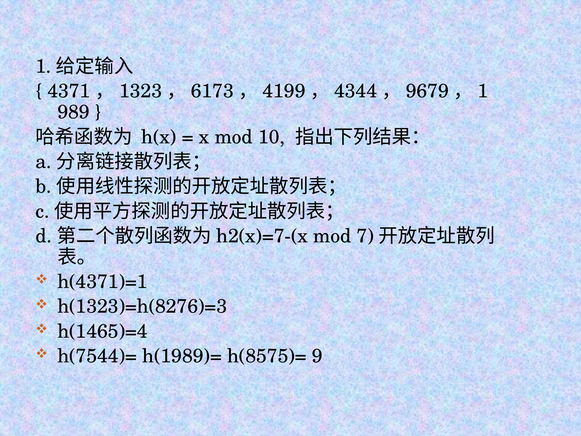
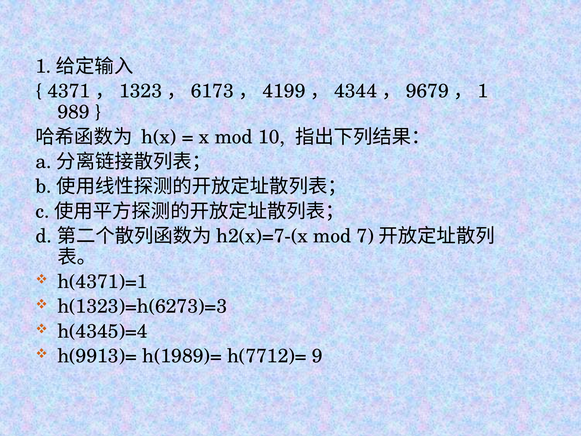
h(1323)=h(8276)=3: h(1323)=h(8276)=3 -> h(1323)=h(6273)=3 (142, 306)
h(1465)=4: h(1465)=4 -> h(4345)=4 (103, 331)
h(7544)=: h(7544)= -> h(9913)= (97, 356)
h(8575)=: h(8575)= -> h(7712)= (267, 356)
